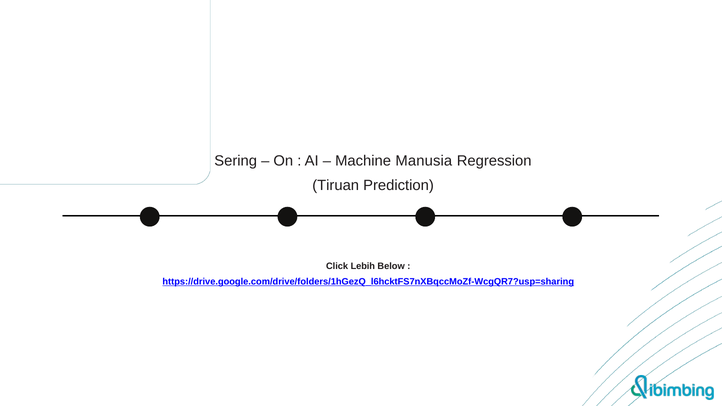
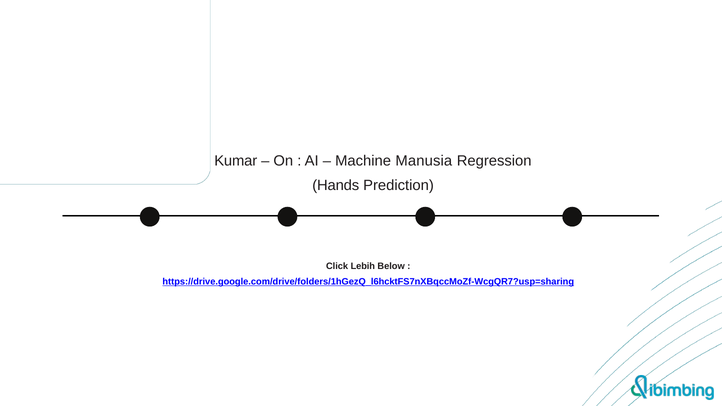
Sering: Sering -> Kumar (236, 161)
Tiruan: Tiruan -> Hands (336, 186)
